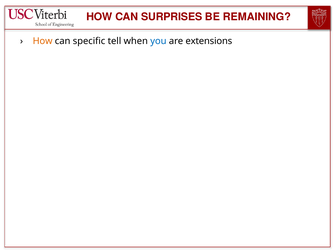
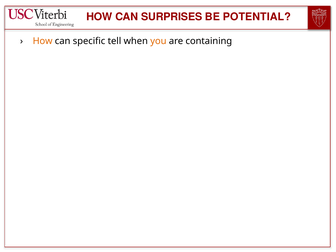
REMAINING: REMAINING -> POTENTIAL (257, 17)
you colour: blue -> orange (158, 41)
extensions: extensions -> containing (209, 41)
